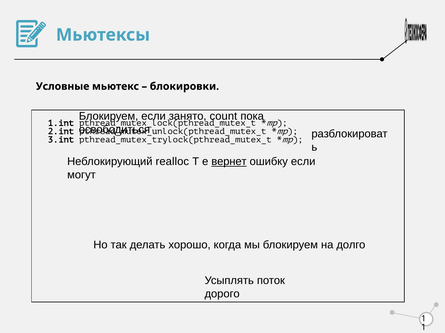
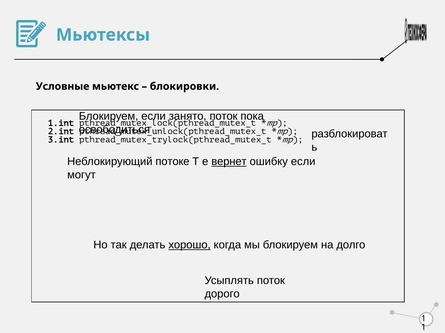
занято count: count -> поток (224, 116)
realloc: realloc -> потоке (172, 162)
хорошо underline: none -> present (190, 245)
